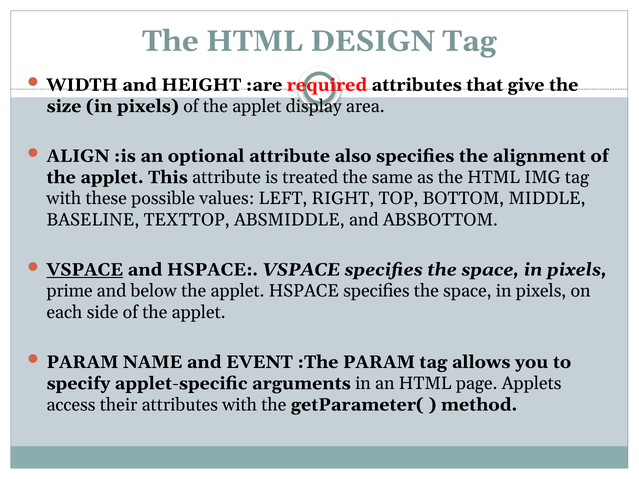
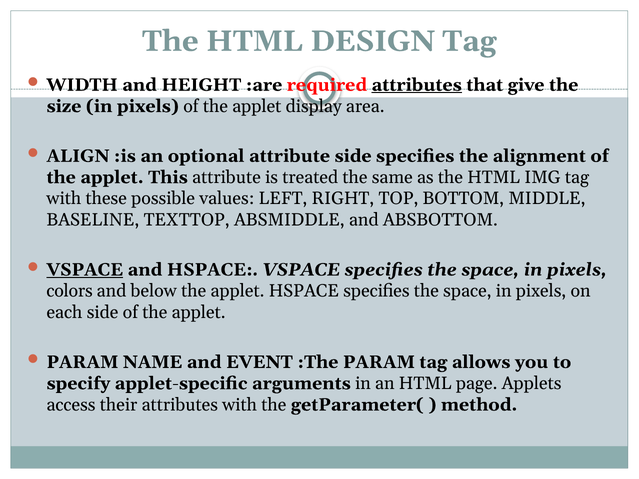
attributes underline: none -> present (417, 85)
attribute also: also -> side (353, 156)
prime: prime -> colors (70, 291)
